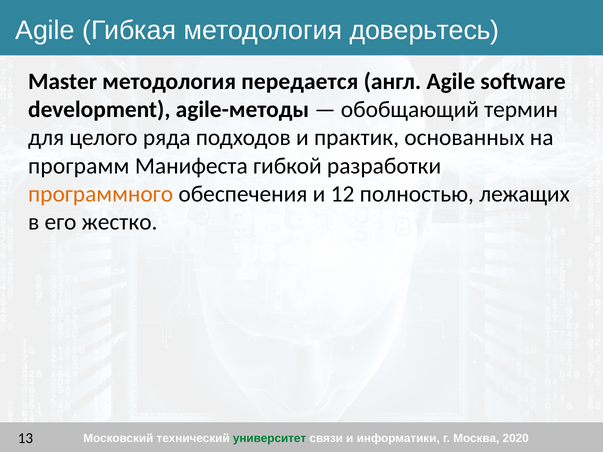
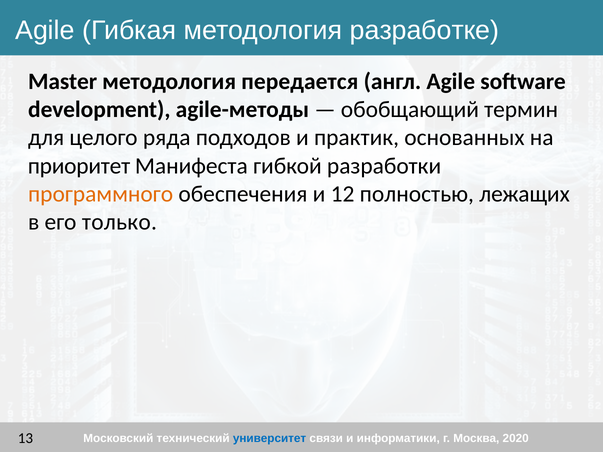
доверьтесь: доверьтесь -> разработке (425, 30)
программ: программ -> приоритет (79, 166)
жестко: жестко -> только (119, 222)
университет colour: green -> blue (270, 439)
